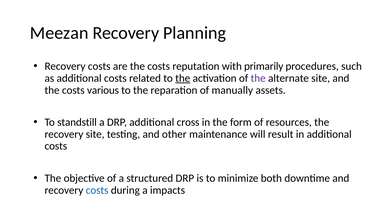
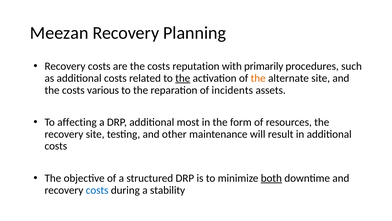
the colour: purple -> orange (258, 78)
manually: manually -> incidents (232, 90)
standstill: standstill -> affecting (77, 122)
cross: cross -> most (188, 122)
both underline: none -> present (271, 178)
impacts: impacts -> stability (168, 190)
